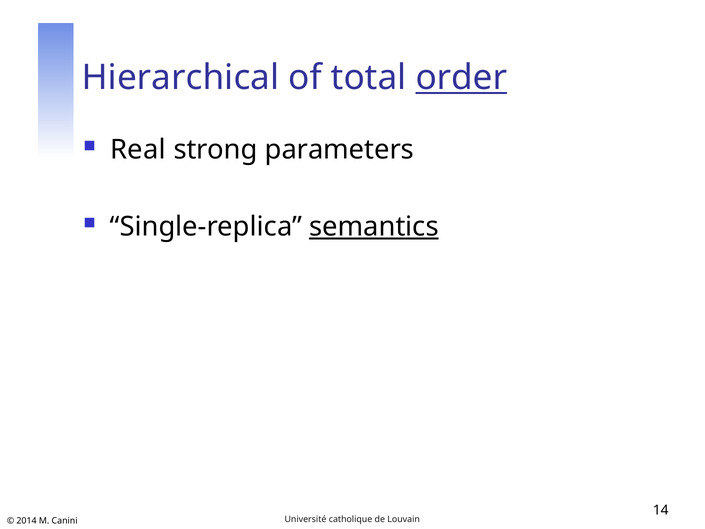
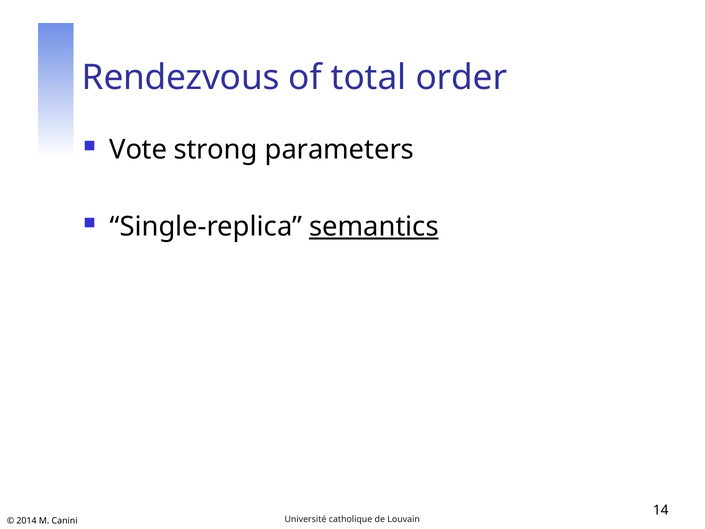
Hierarchical: Hierarchical -> Rendezvous (181, 78)
order underline: present -> none (461, 78)
Real: Real -> Vote (138, 150)
